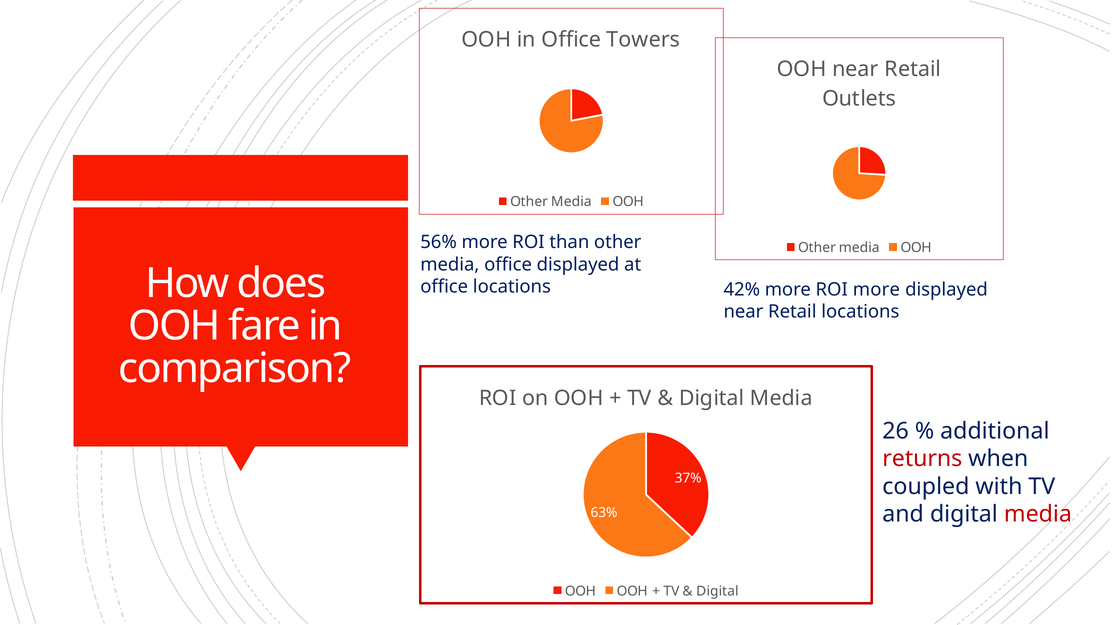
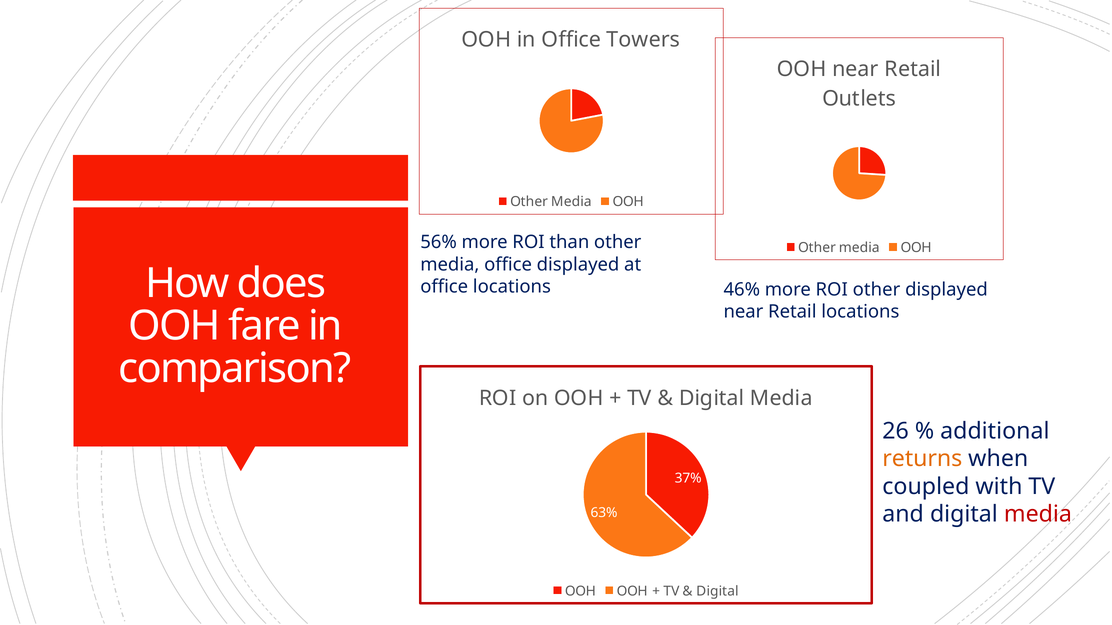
42%: 42% -> 46% (742, 290)
ROI more: more -> other (876, 290)
returns colour: red -> orange (922, 459)
